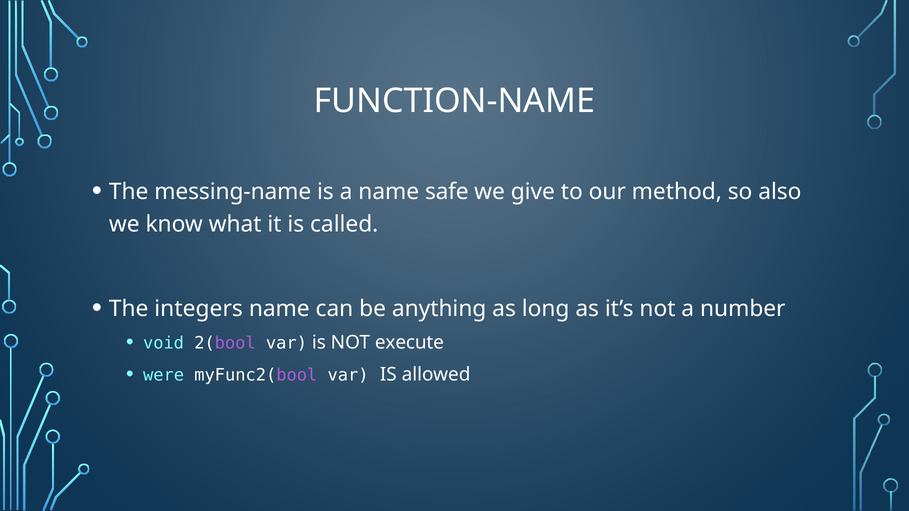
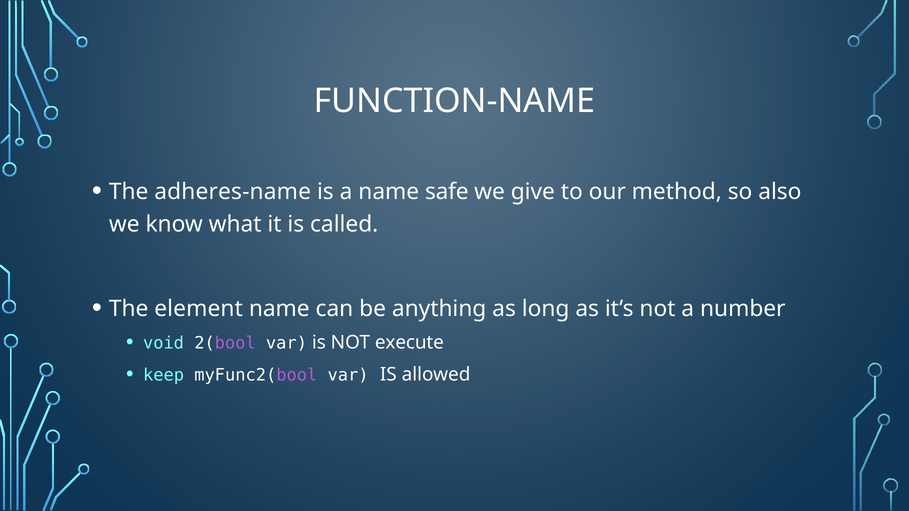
messing-name: messing-name -> adheres-name (233, 192)
integers: integers -> element (199, 309)
were: were -> keep (164, 376)
